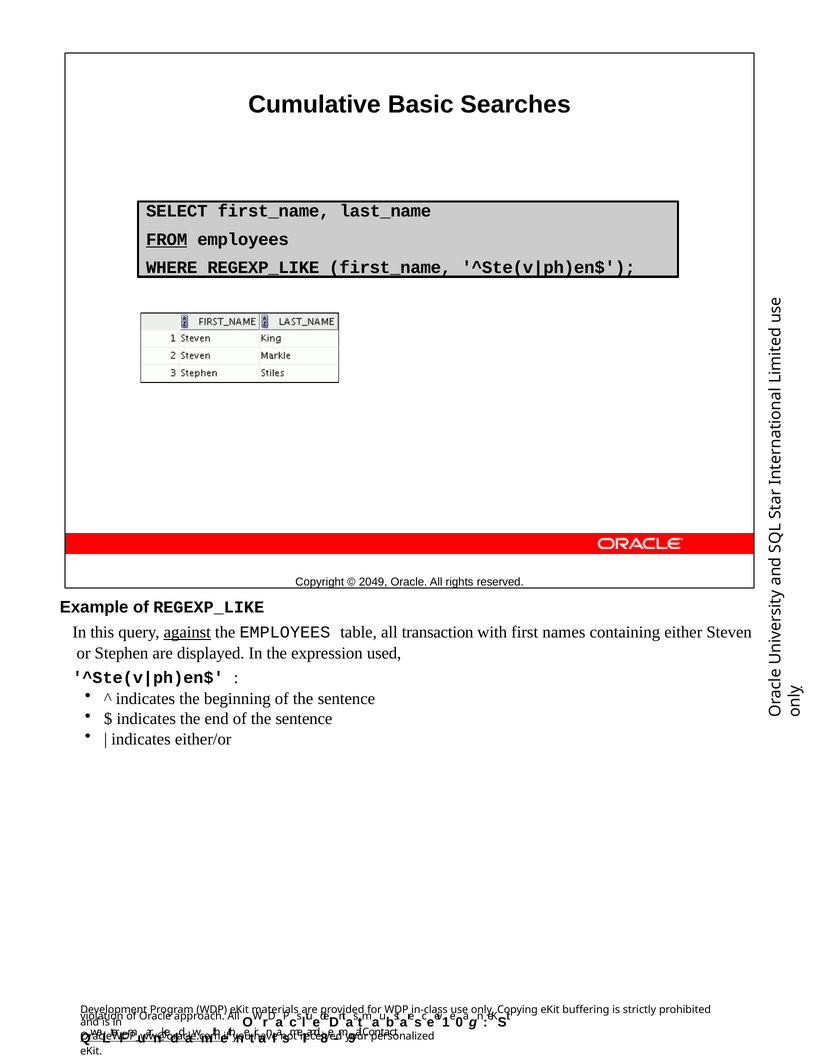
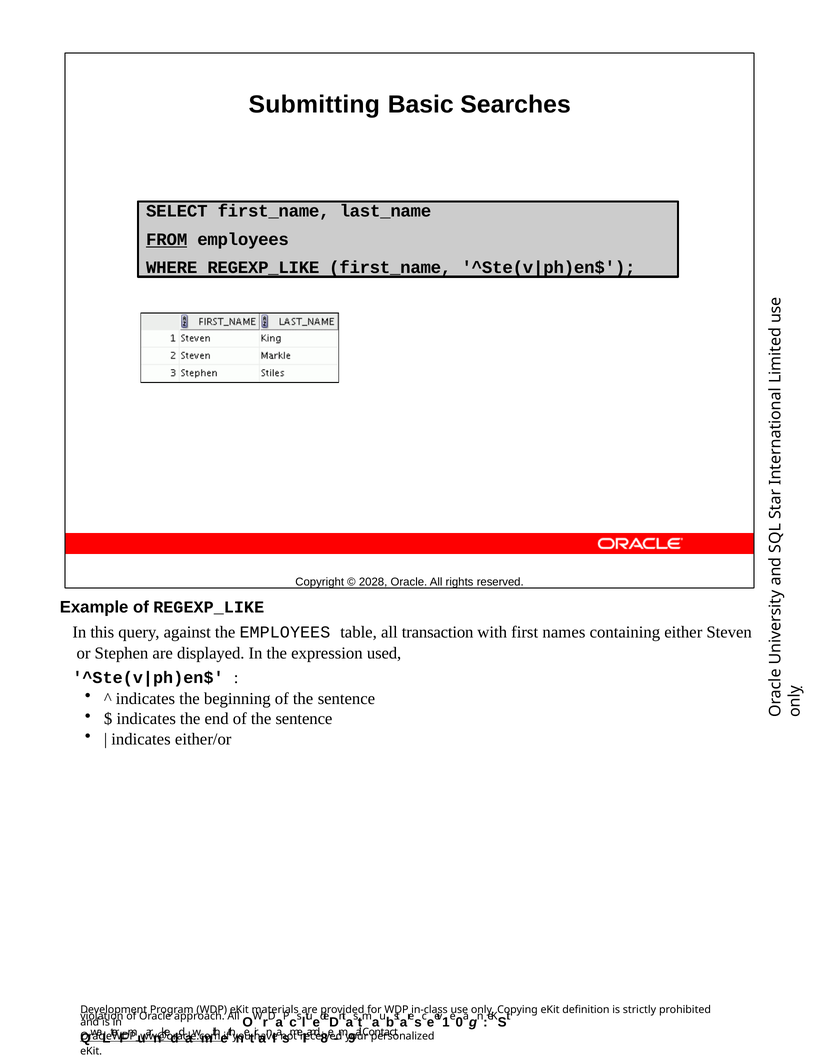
Cumulative: Cumulative -> Submitting (314, 105)
2049: 2049 -> 2028 (373, 582)
against underline: present -> none (187, 632)
buffering: buffering -> definition (586, 1010)
